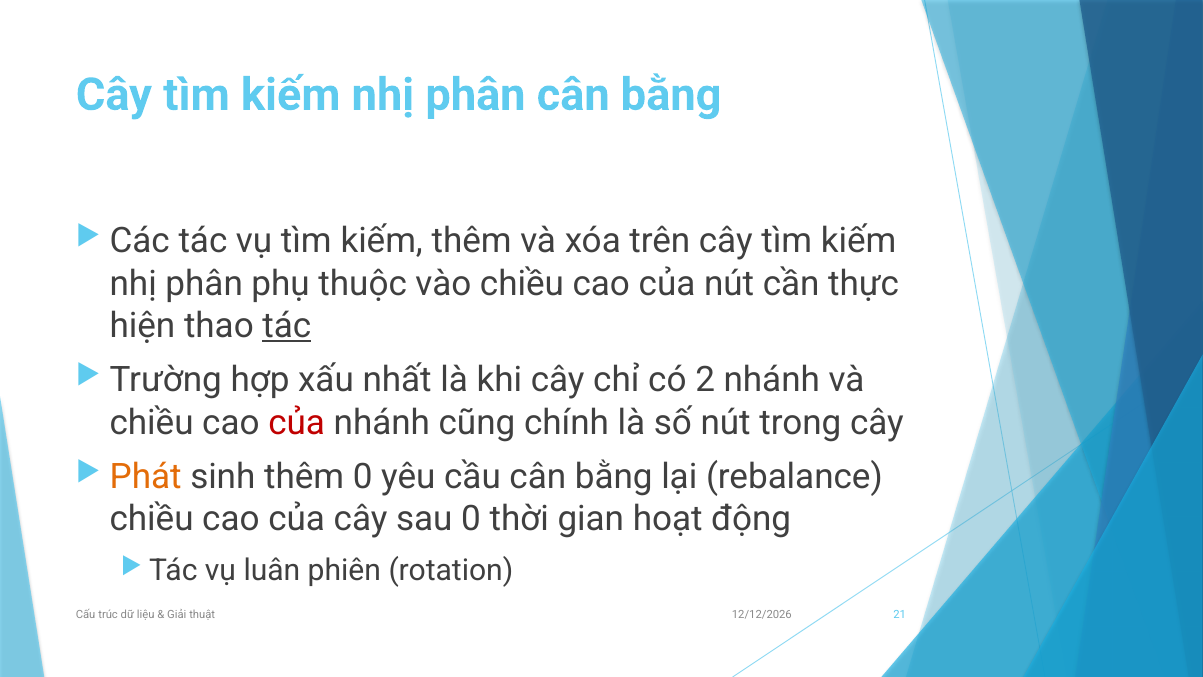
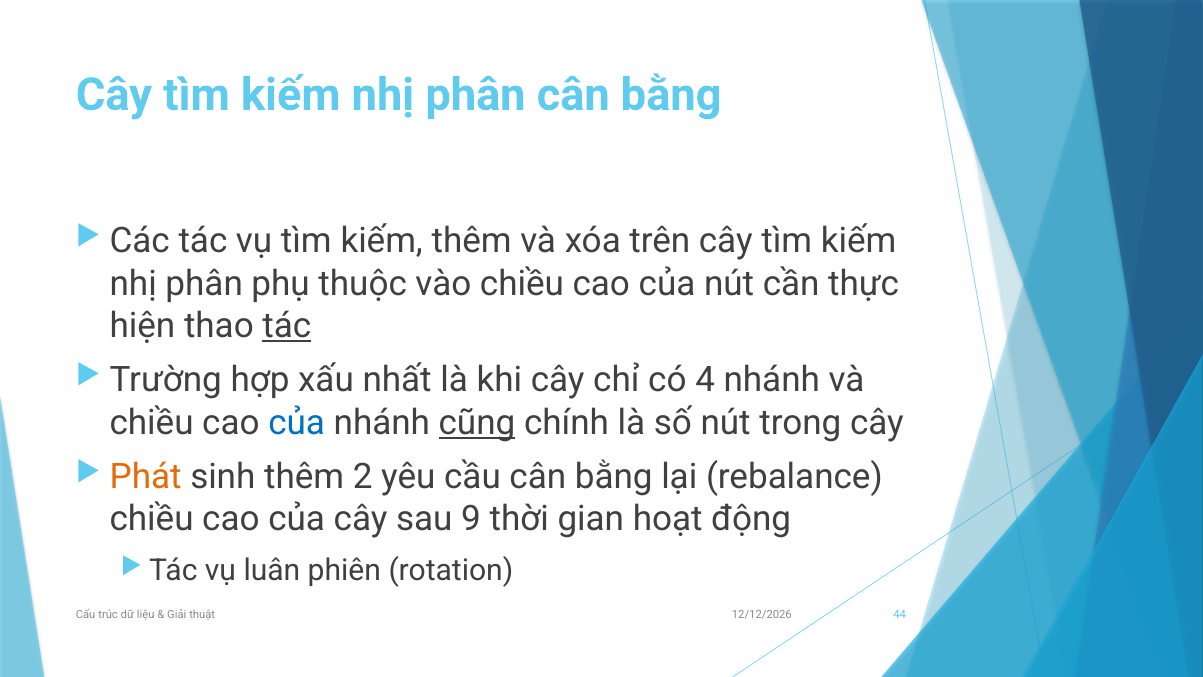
2: 2 -> 4 (705, 380)
của colour: red -> blue (297, 422)
cũng underline: none -> present (477, 422)
thêm 0: 0 -> 2 (363, 477)
sau 0: 0 -> 9 (471, 519)
21: 21 -> 44 (900, 615)
